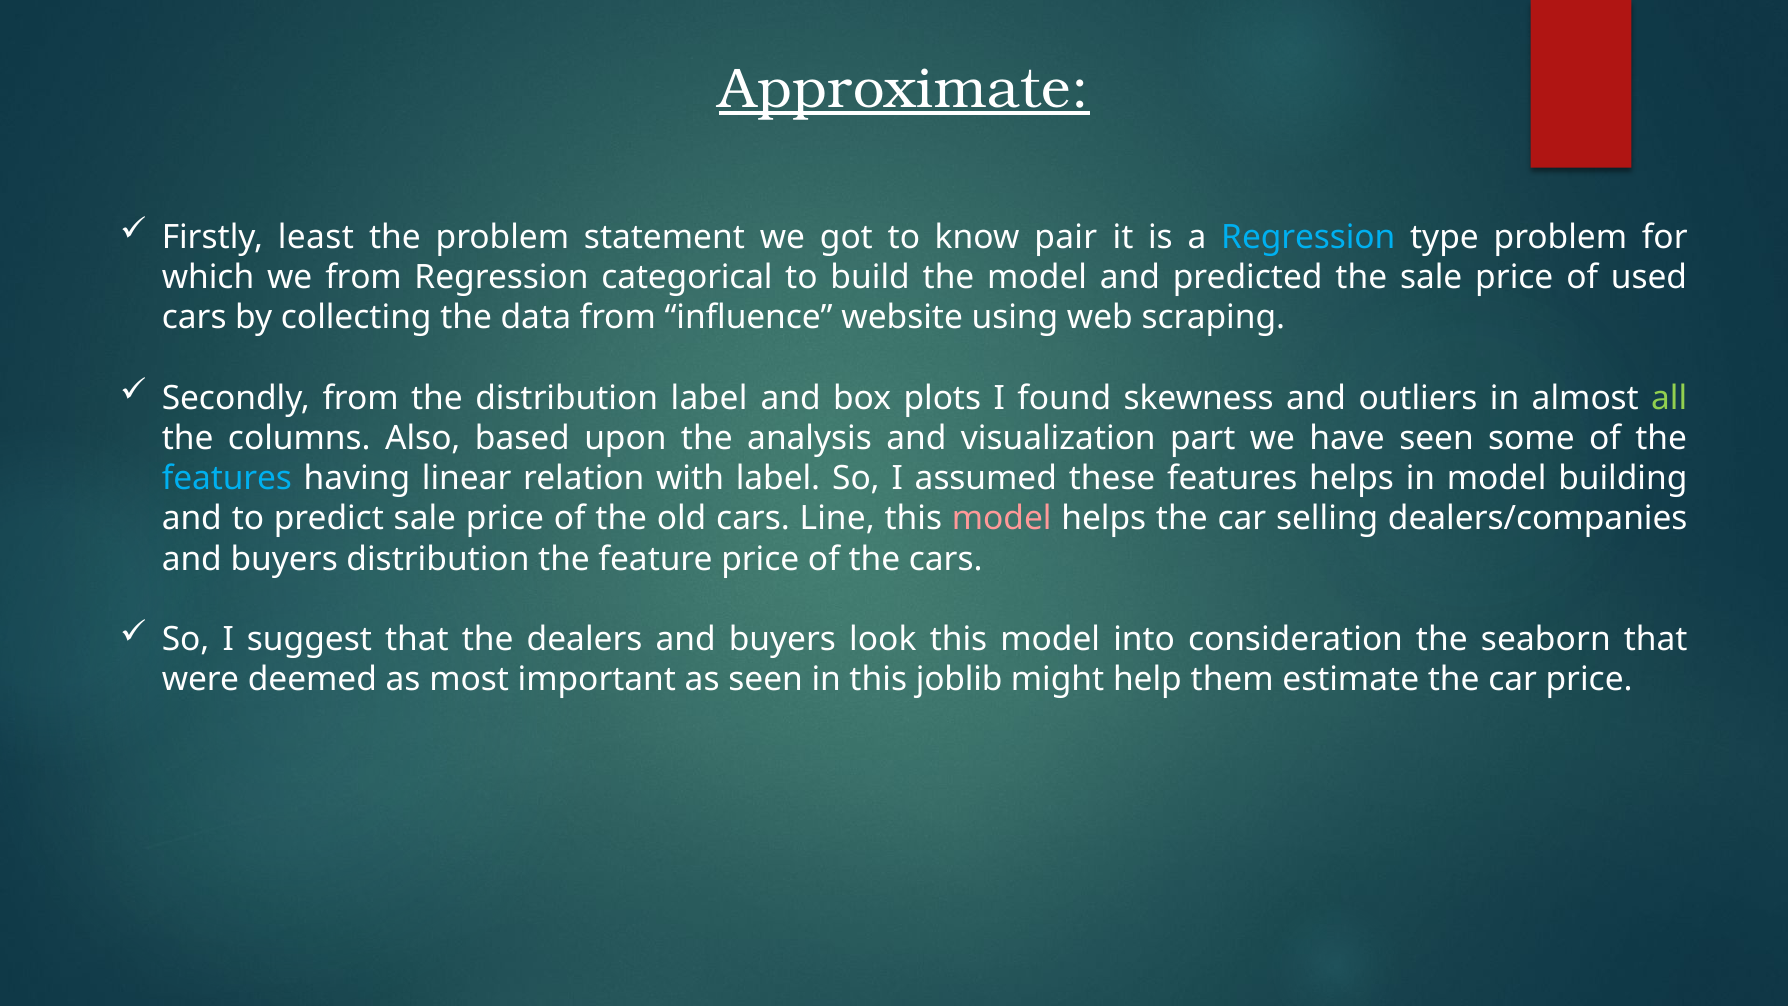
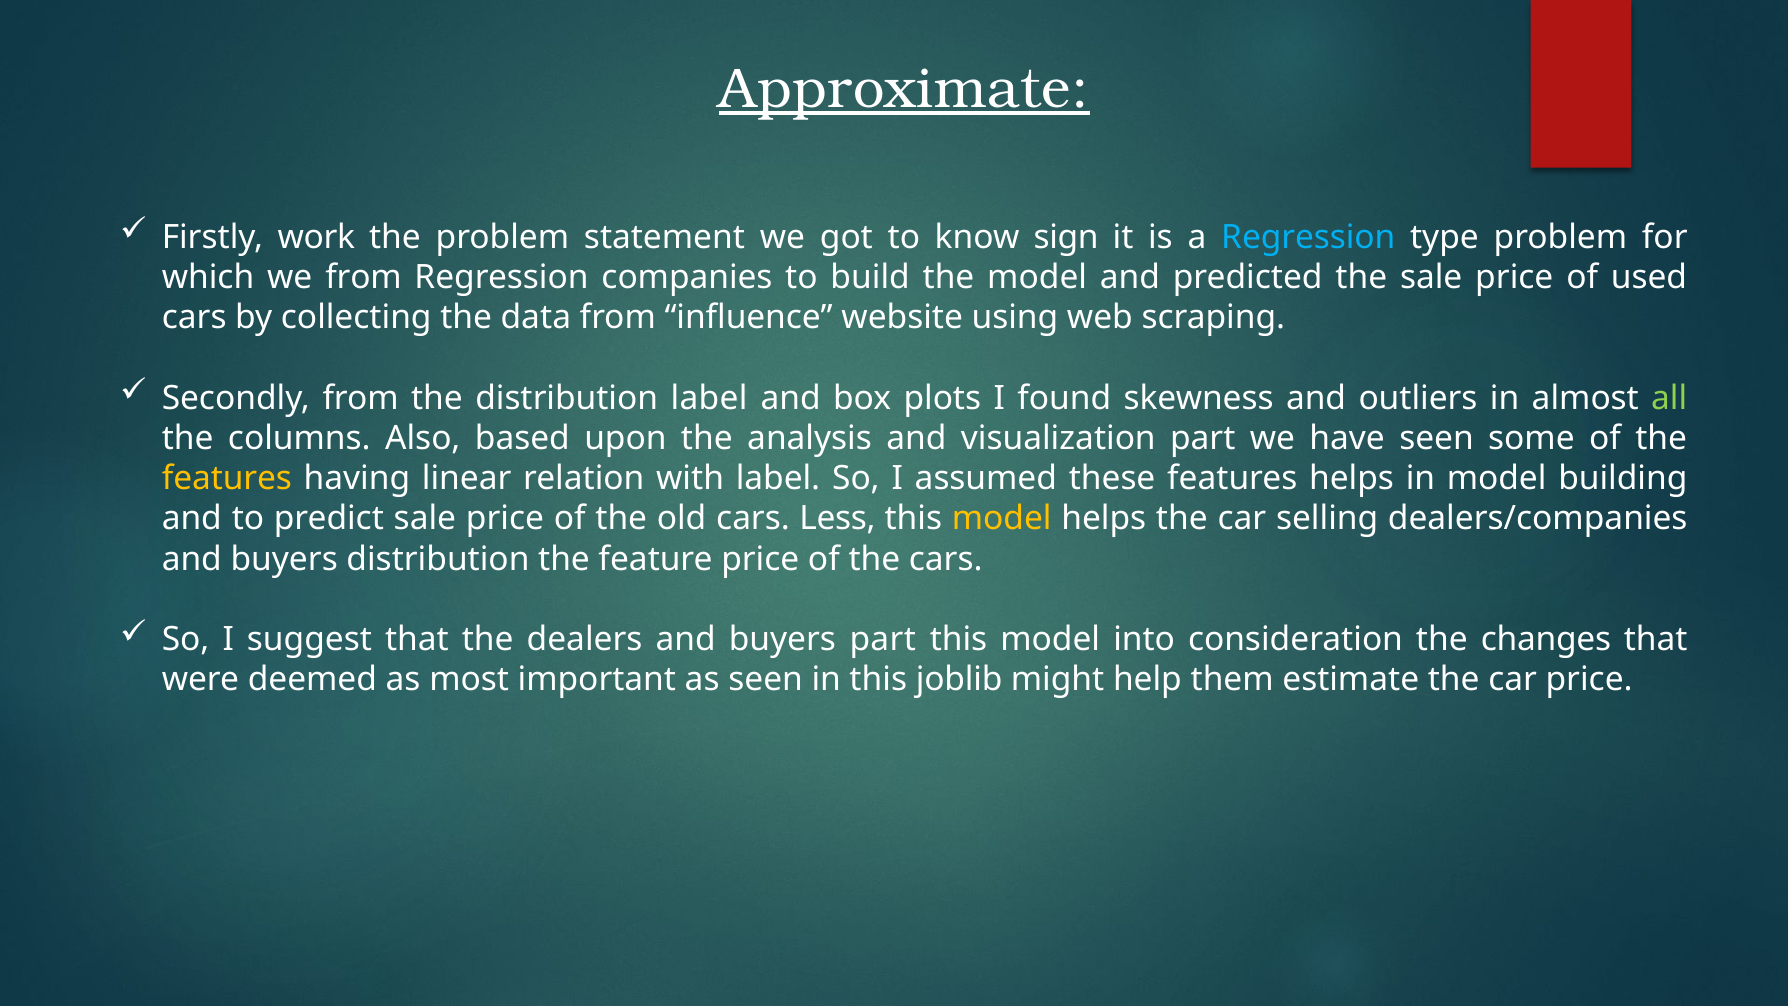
least: least -> work (316, 237)
pair: pair -> sign (1066, 237)
categorical: categorical -> companies (687, 277)
features colour: light blue -> yellow (227, 478)
Line: Line -> Less (837, 519)
model colour: pink -> yellow (1002, 519)
buyers look: look -> part (883, 639)
seaborn: seaborn -> changes (1546, 639)
